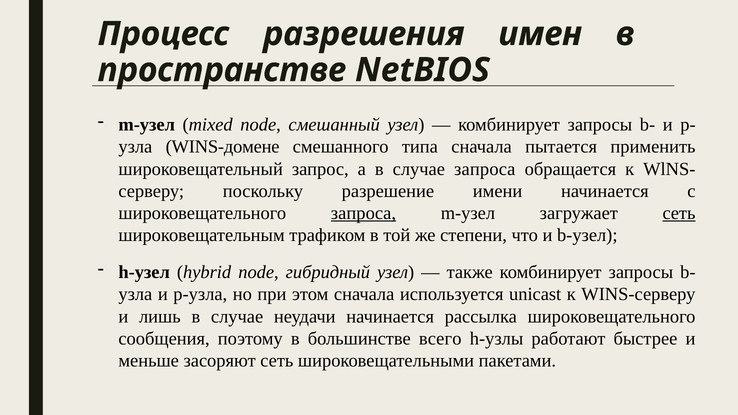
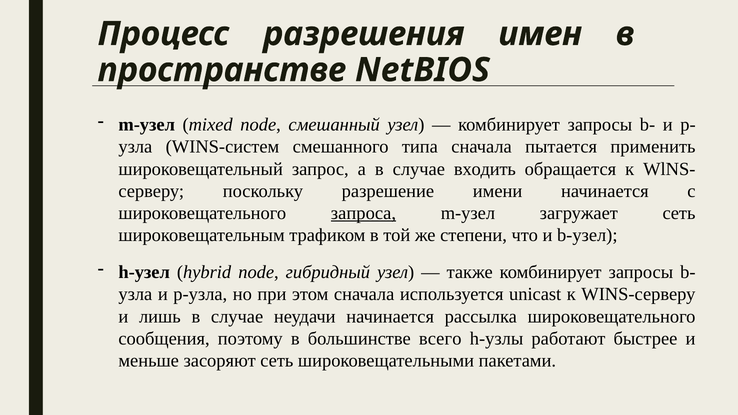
WINS-домене: WINS-домене -> WINS-систем (222, 147)
случае запроса: запроса -> входить (485, 169)
сеть underline: present -> none (679, 213)
